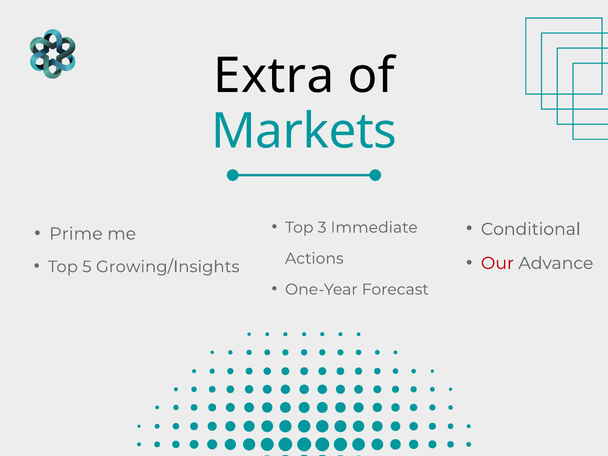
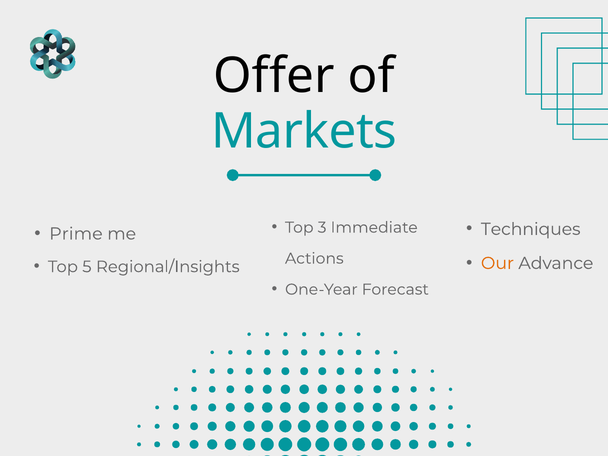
Extra: Extra -> Offer (274, 76)
Conditional: Conditional -> Techniques (531, 229)
Our colour: red -> orange (497, 263)
Growing/Insights: Growing/Insights -> Regional/Insights (168, 267)
